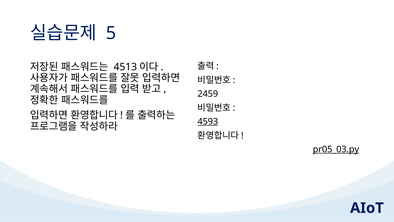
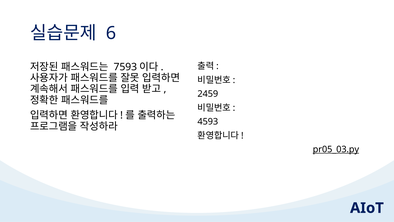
5: 5 -> 6 (111, 33)
4513: 4513 -> 7593 (125, 67)
4593 underline: present -> none (208, 121)
